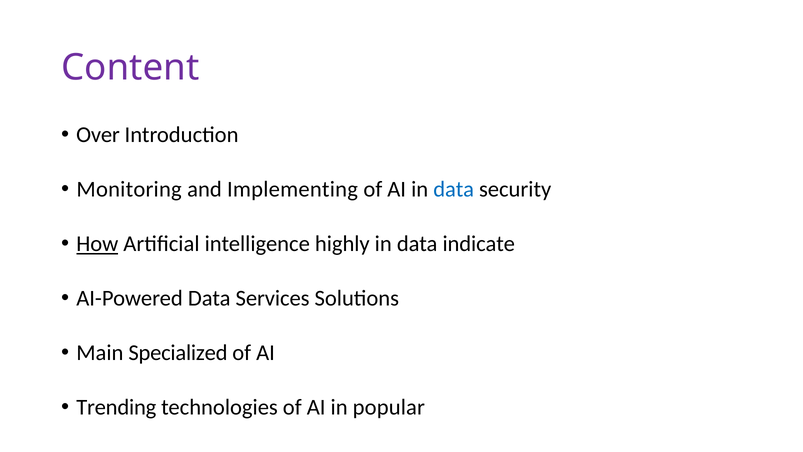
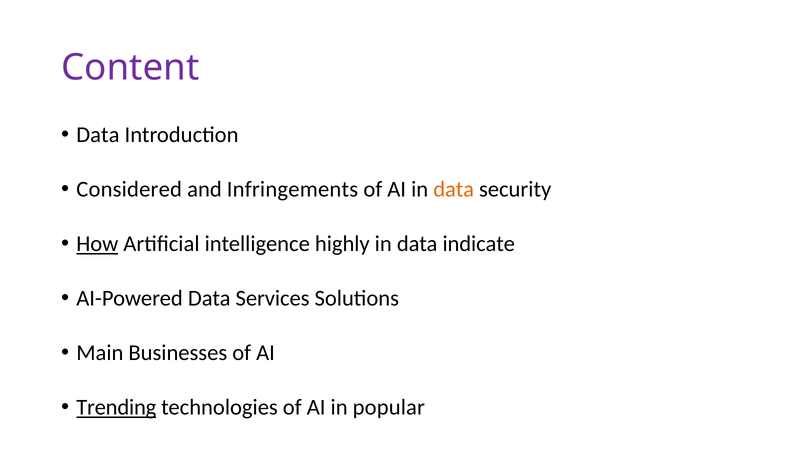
Over: Over -> Data (98, 135)
Monitoring: Monitoring -> Considered (129, 189)
Implementing: Implementing -> Infringements (292, 189)
data colour: blue -> orange (454, 189)
Specialized: Specialized -> Businesses (178, 353)
Trending underline: none -> present (116, 407)
